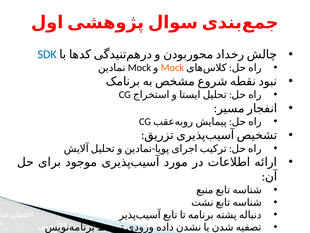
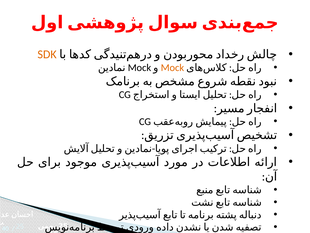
SDK colour: blue -> orange (47, 54)
